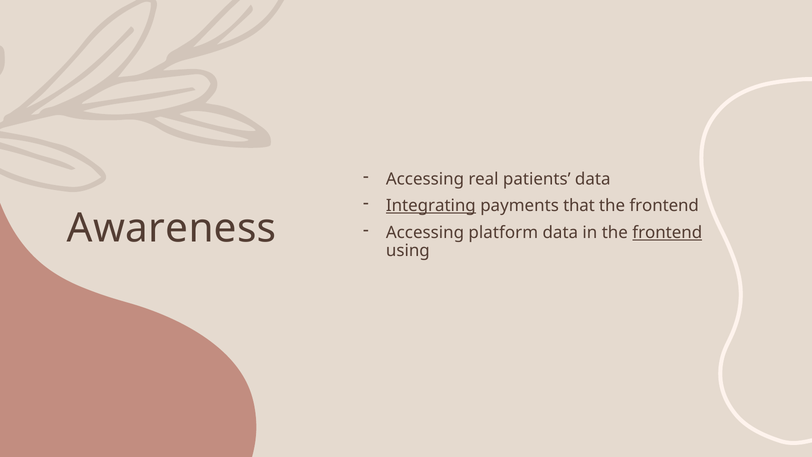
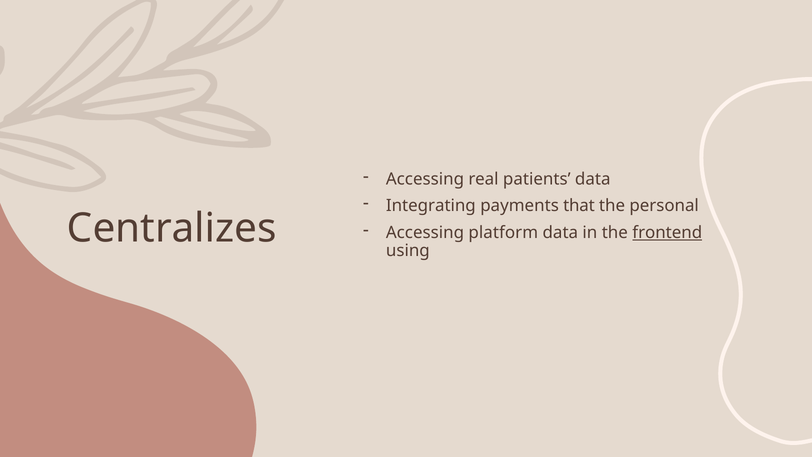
Integrating underline: present -> none (431, 206)
frontend: frontend -> personal (664, 206)
Awareness: Awareness -> Centralizes (172, 228)
